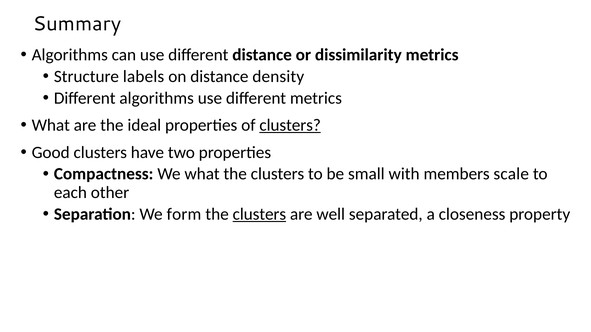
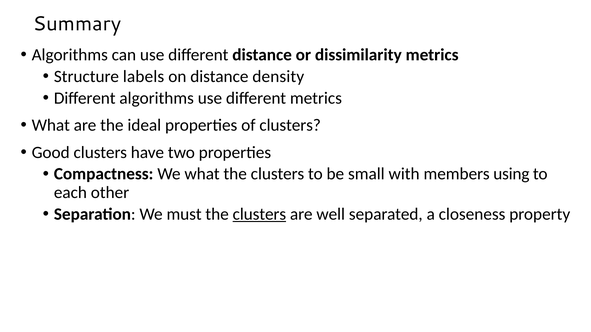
clusters underline: present -> none (290, 125)
scale: scale -> using (511, 174)
form: form -> must (184, 214)
